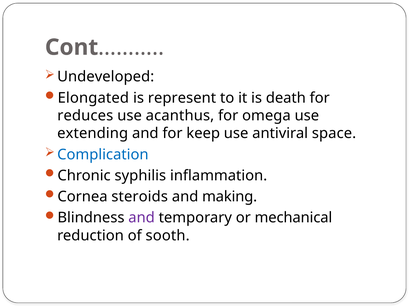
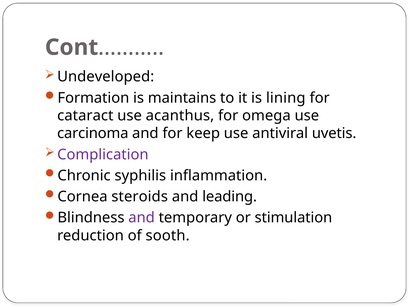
Elongated: Elongated -> Formation (93, 98)
represent: represent -> maintains (182, 98)
death: death -> lining (286, 98)
reduces: reduces -> cataract (85, 116)
extending: extending -> carcinoma (93, 133)
space: space -> uvetis (334, 133)
Complication colour: blue -> purple (103, 154)
making: making -> leading (230, 196)
mechanical: mechanical -> stimulation (293, 218)
